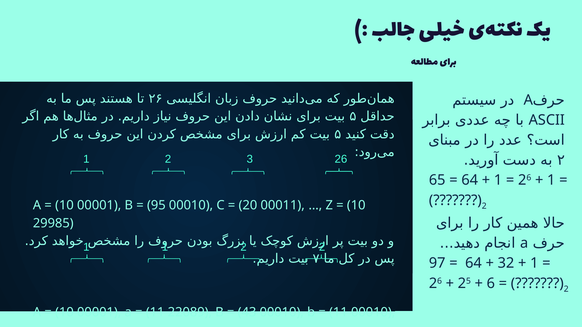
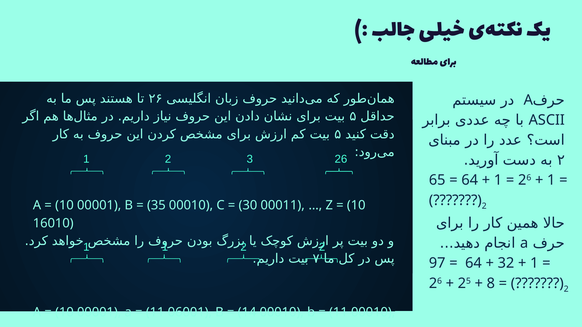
95: 95 -> 35 (156, 206)
20: 20 -> 30 (248, 206)
29985: 29985 -> 16010 (53, 223)
6: 6 -> 8 (491, 284)
22089: 22089 -> 06001 (190, 313)
43: 43 -> 14 (247, 313)
